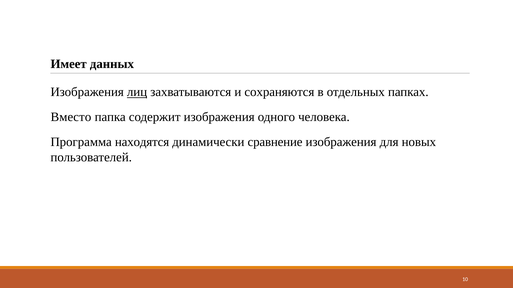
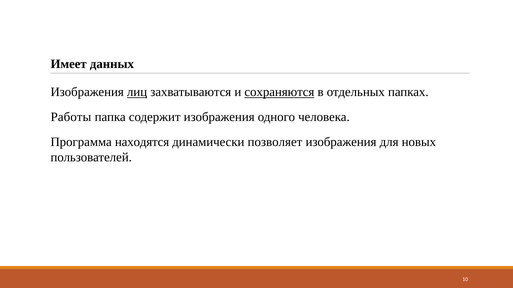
сохраняются underline: none -> present (279, 92)
Вместо: Вместо -> Работы (71, 117)
сравнение: сравнение -> позволяет (275, 142)
